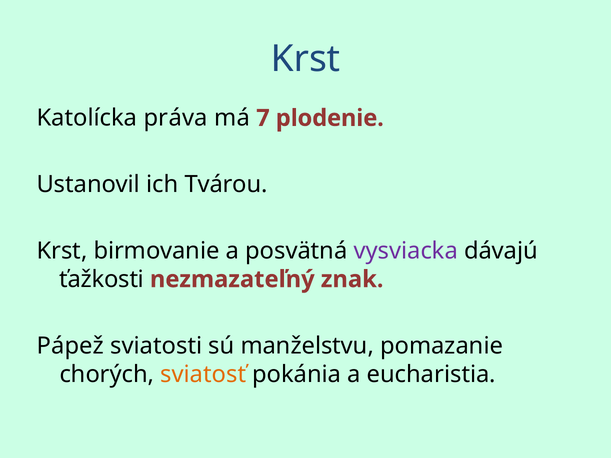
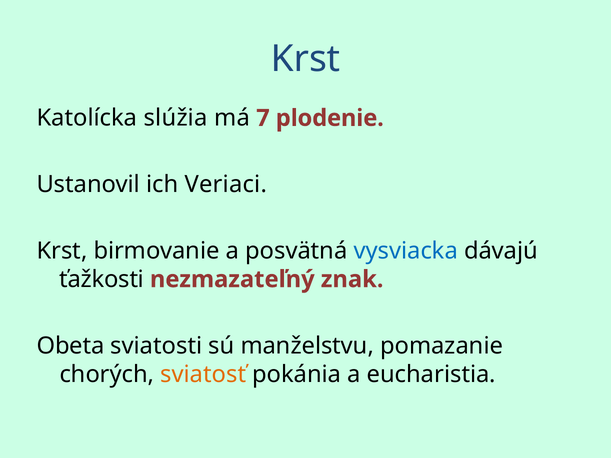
práva: práva -> slúžia (176, 118)
Tvárou: Tvárou -> Veriaci (226, 185)
vysviacka colour: purple -> blue (406, 251)
Pápež: Pápež -> Obeta (71, 346)
